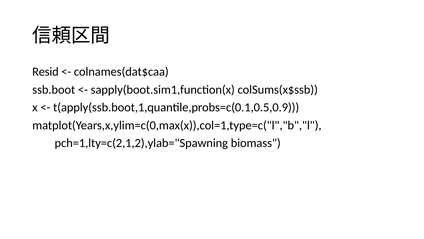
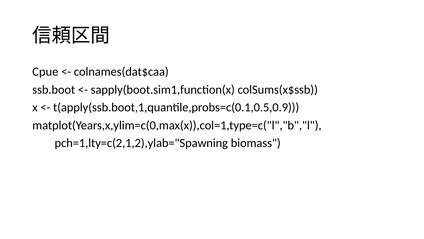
Resid: Resid -> Cpue (45, 72)
